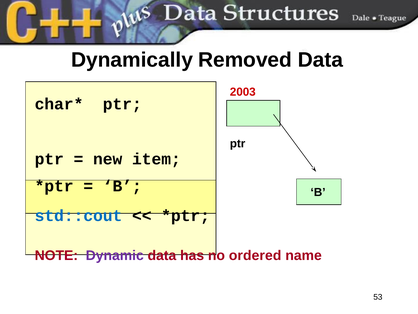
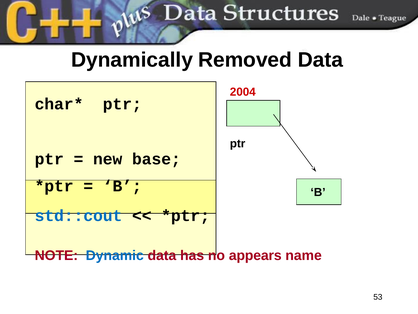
2003: 2003 -> 2004 (243, 92)
item: item -> base (156, 159)
Dynamic colour: purple -> blue (115, 255)
ordered: ordered -> appears (255, 255)
